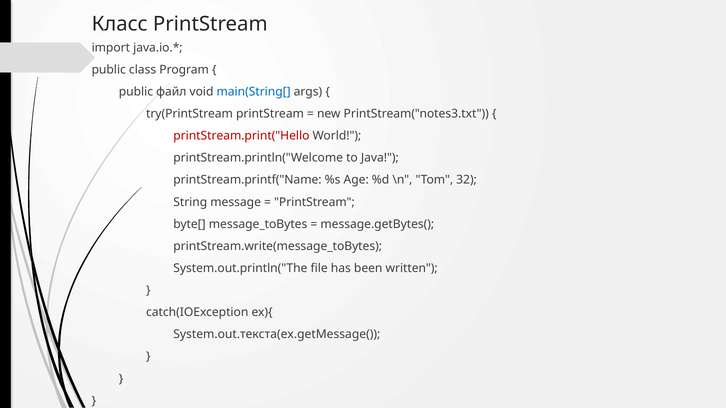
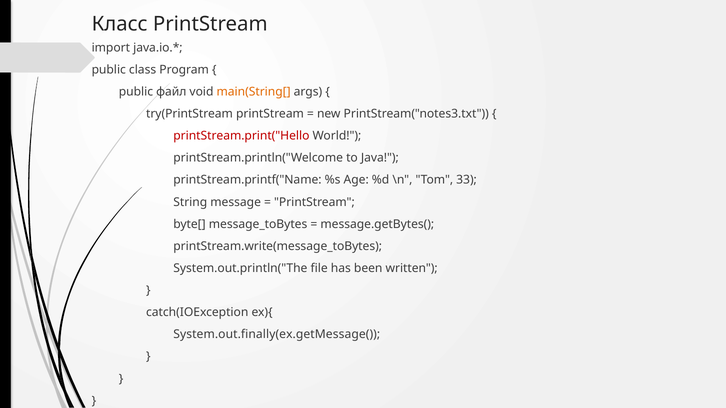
main(String[ colour: blue -> orange (254, 92)
32: 32 -> 33 (467, 180)
System.out.текста(ex.getMessage(: System.out.текста(ex.getMessage( -> System.out.finally(ex.getMessage( (277, 335)
